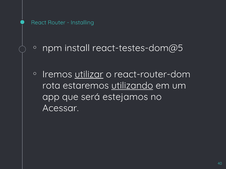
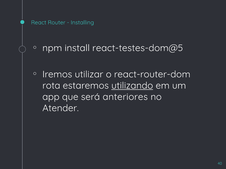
utilizar underline: present -> none (89, 74)
estejamos: estejamos -> anteriores (125, 97)
Acessar: Acessar -> Atender (61, 108)
